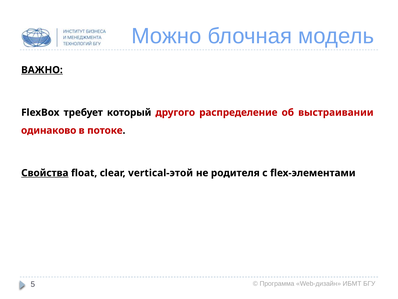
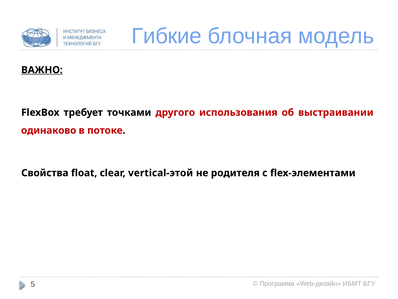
Можно: Можно -> Гибкие (167, 36)
который: который -> точками (129, 112)
распределение: распределение -> использования (238, 112)
Свойства underline: present -> none (45, 173)
